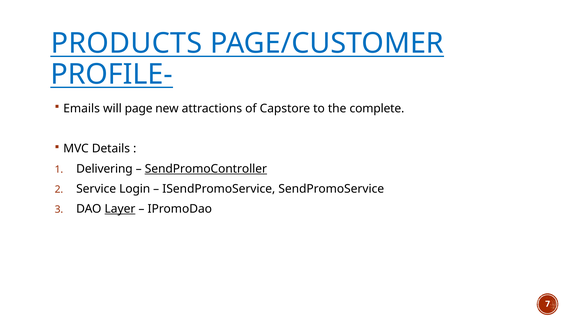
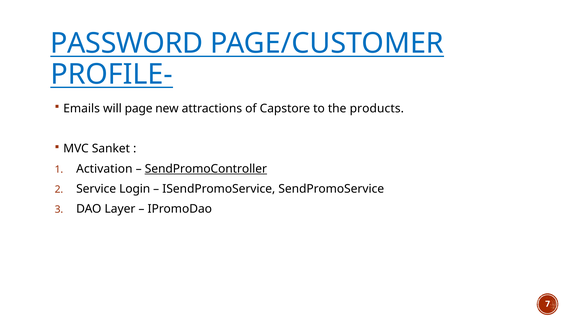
PRODUCTS: PRODUCTS -> PASSWORD (127, 43)
complete: complete -> products (377, 108)
Details: Details -> Sanket (111, 149)
Delivering: Delivering -> Activation (104, 169)
Layer underline: present -> none (120, 209)
